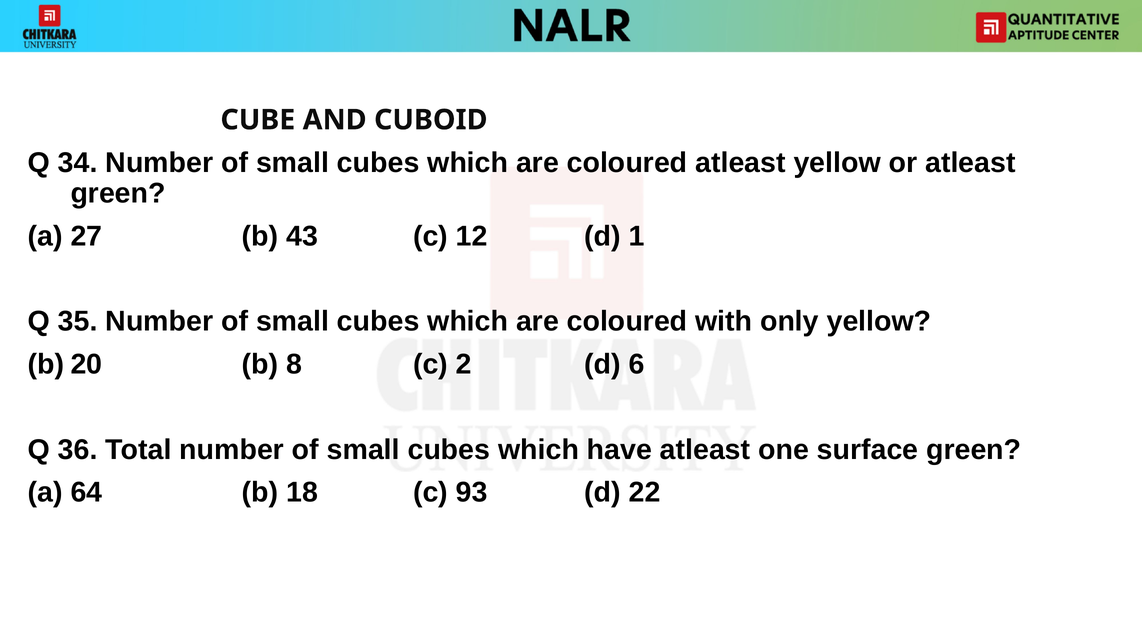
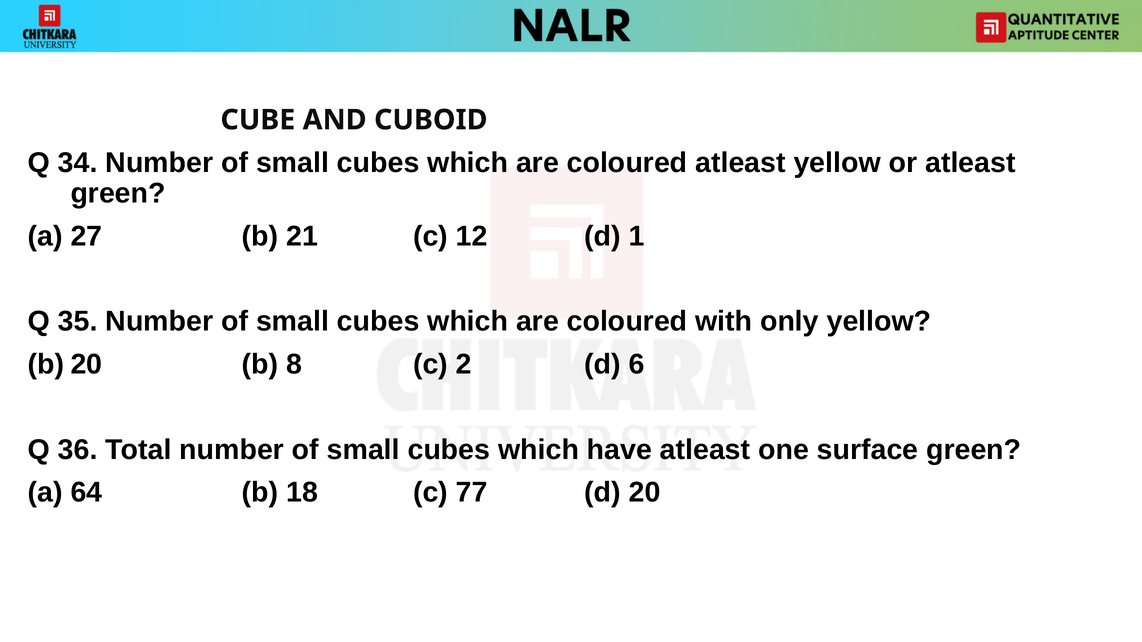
43: 43 -> 21 (302, 236)
93: 93 -> 77 (472, 493)
22: 22 -> 20 (645, 493)
